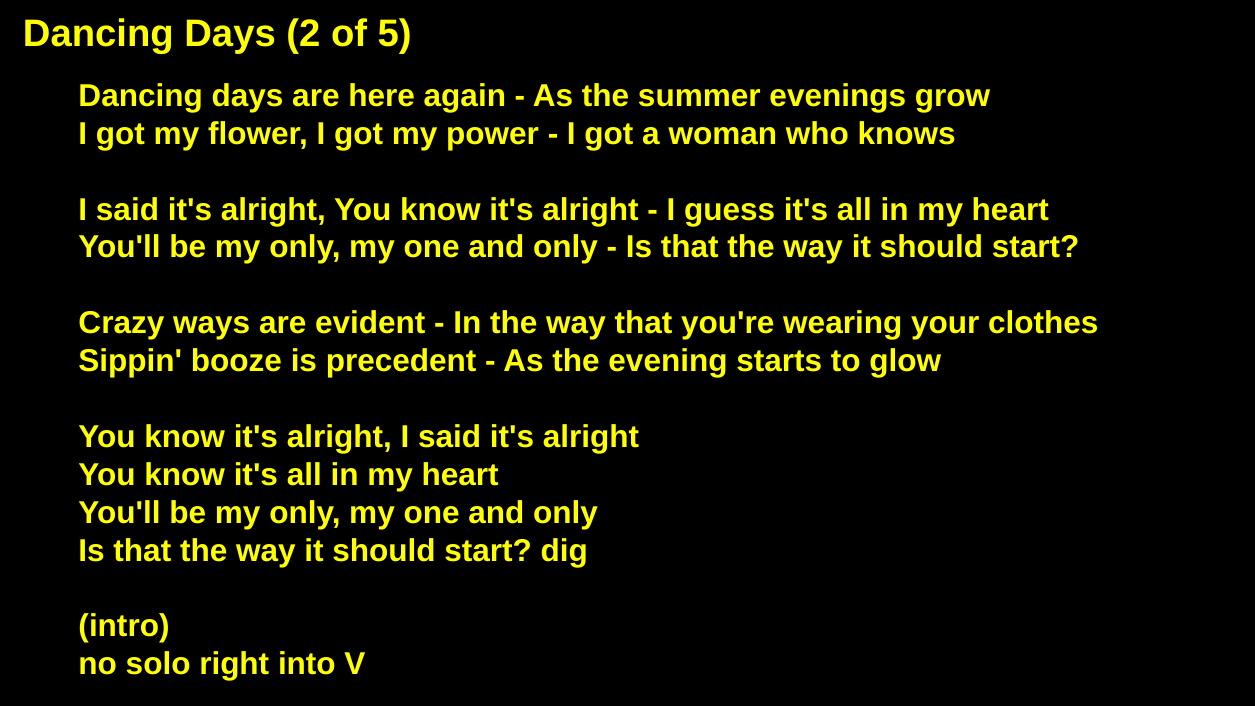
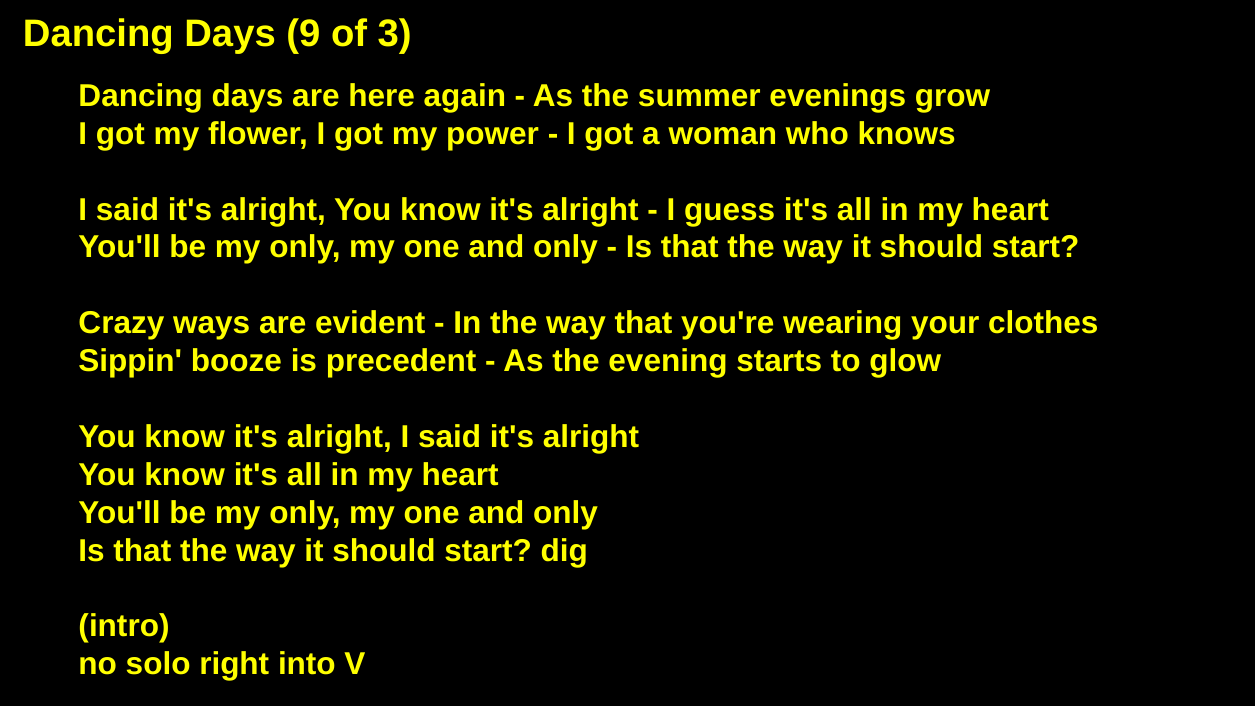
2: 2 -> 9 (303, 33)
5: 5 -> 3 (395, 33)
